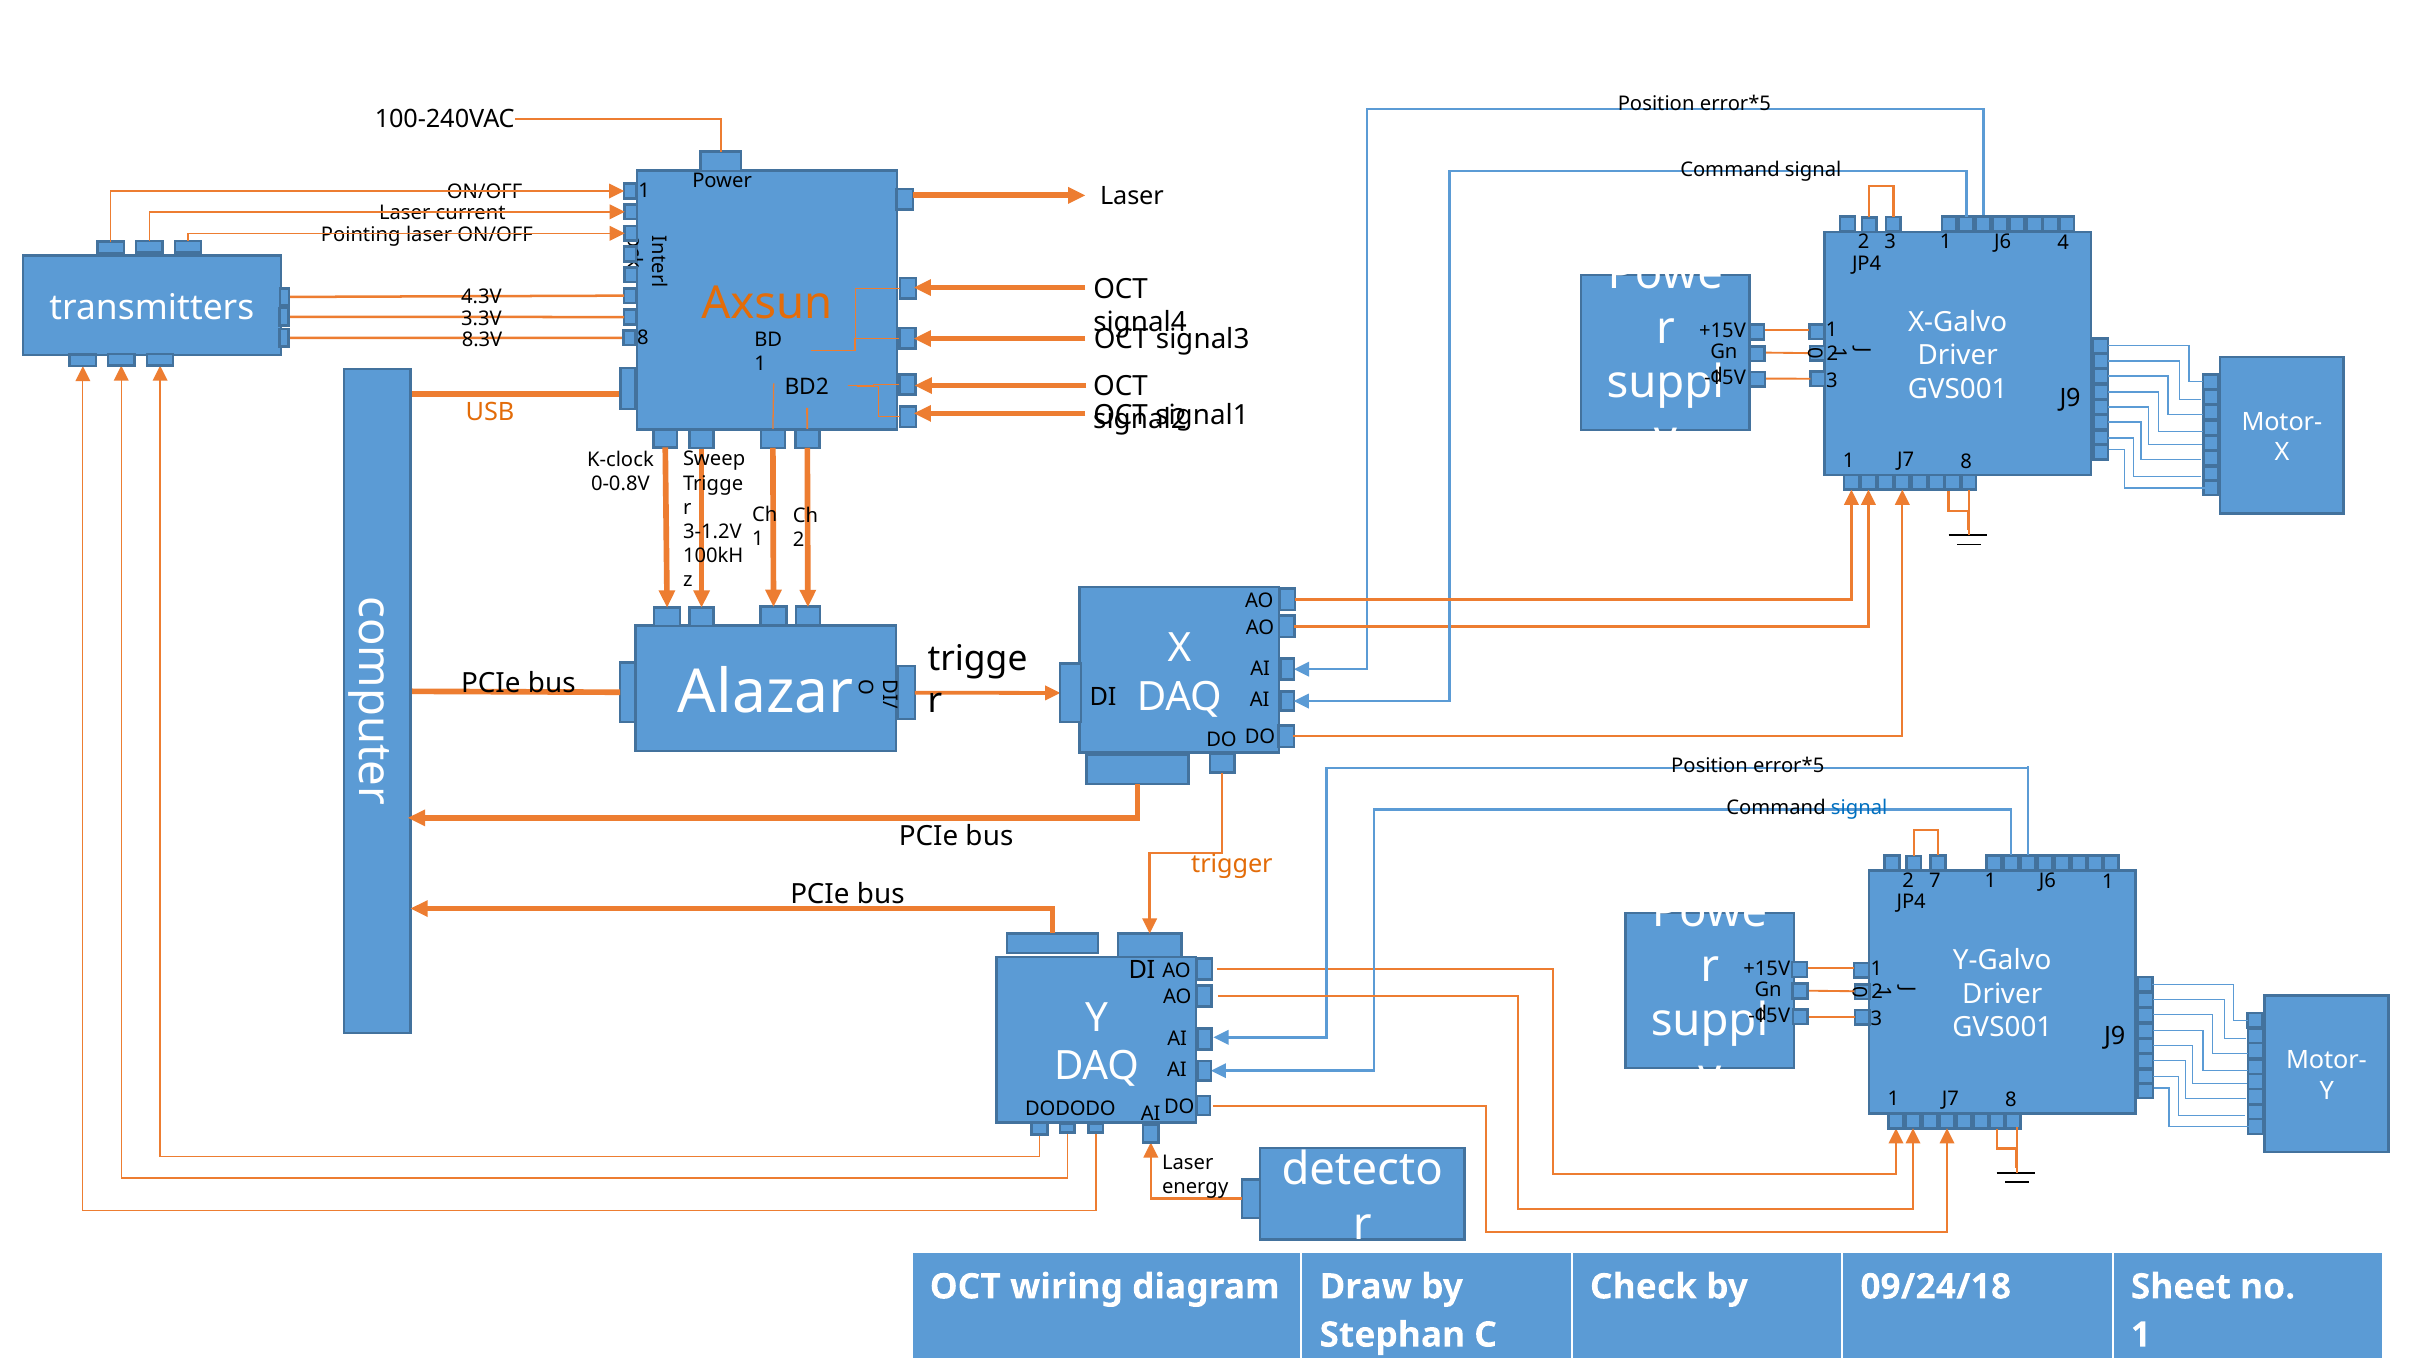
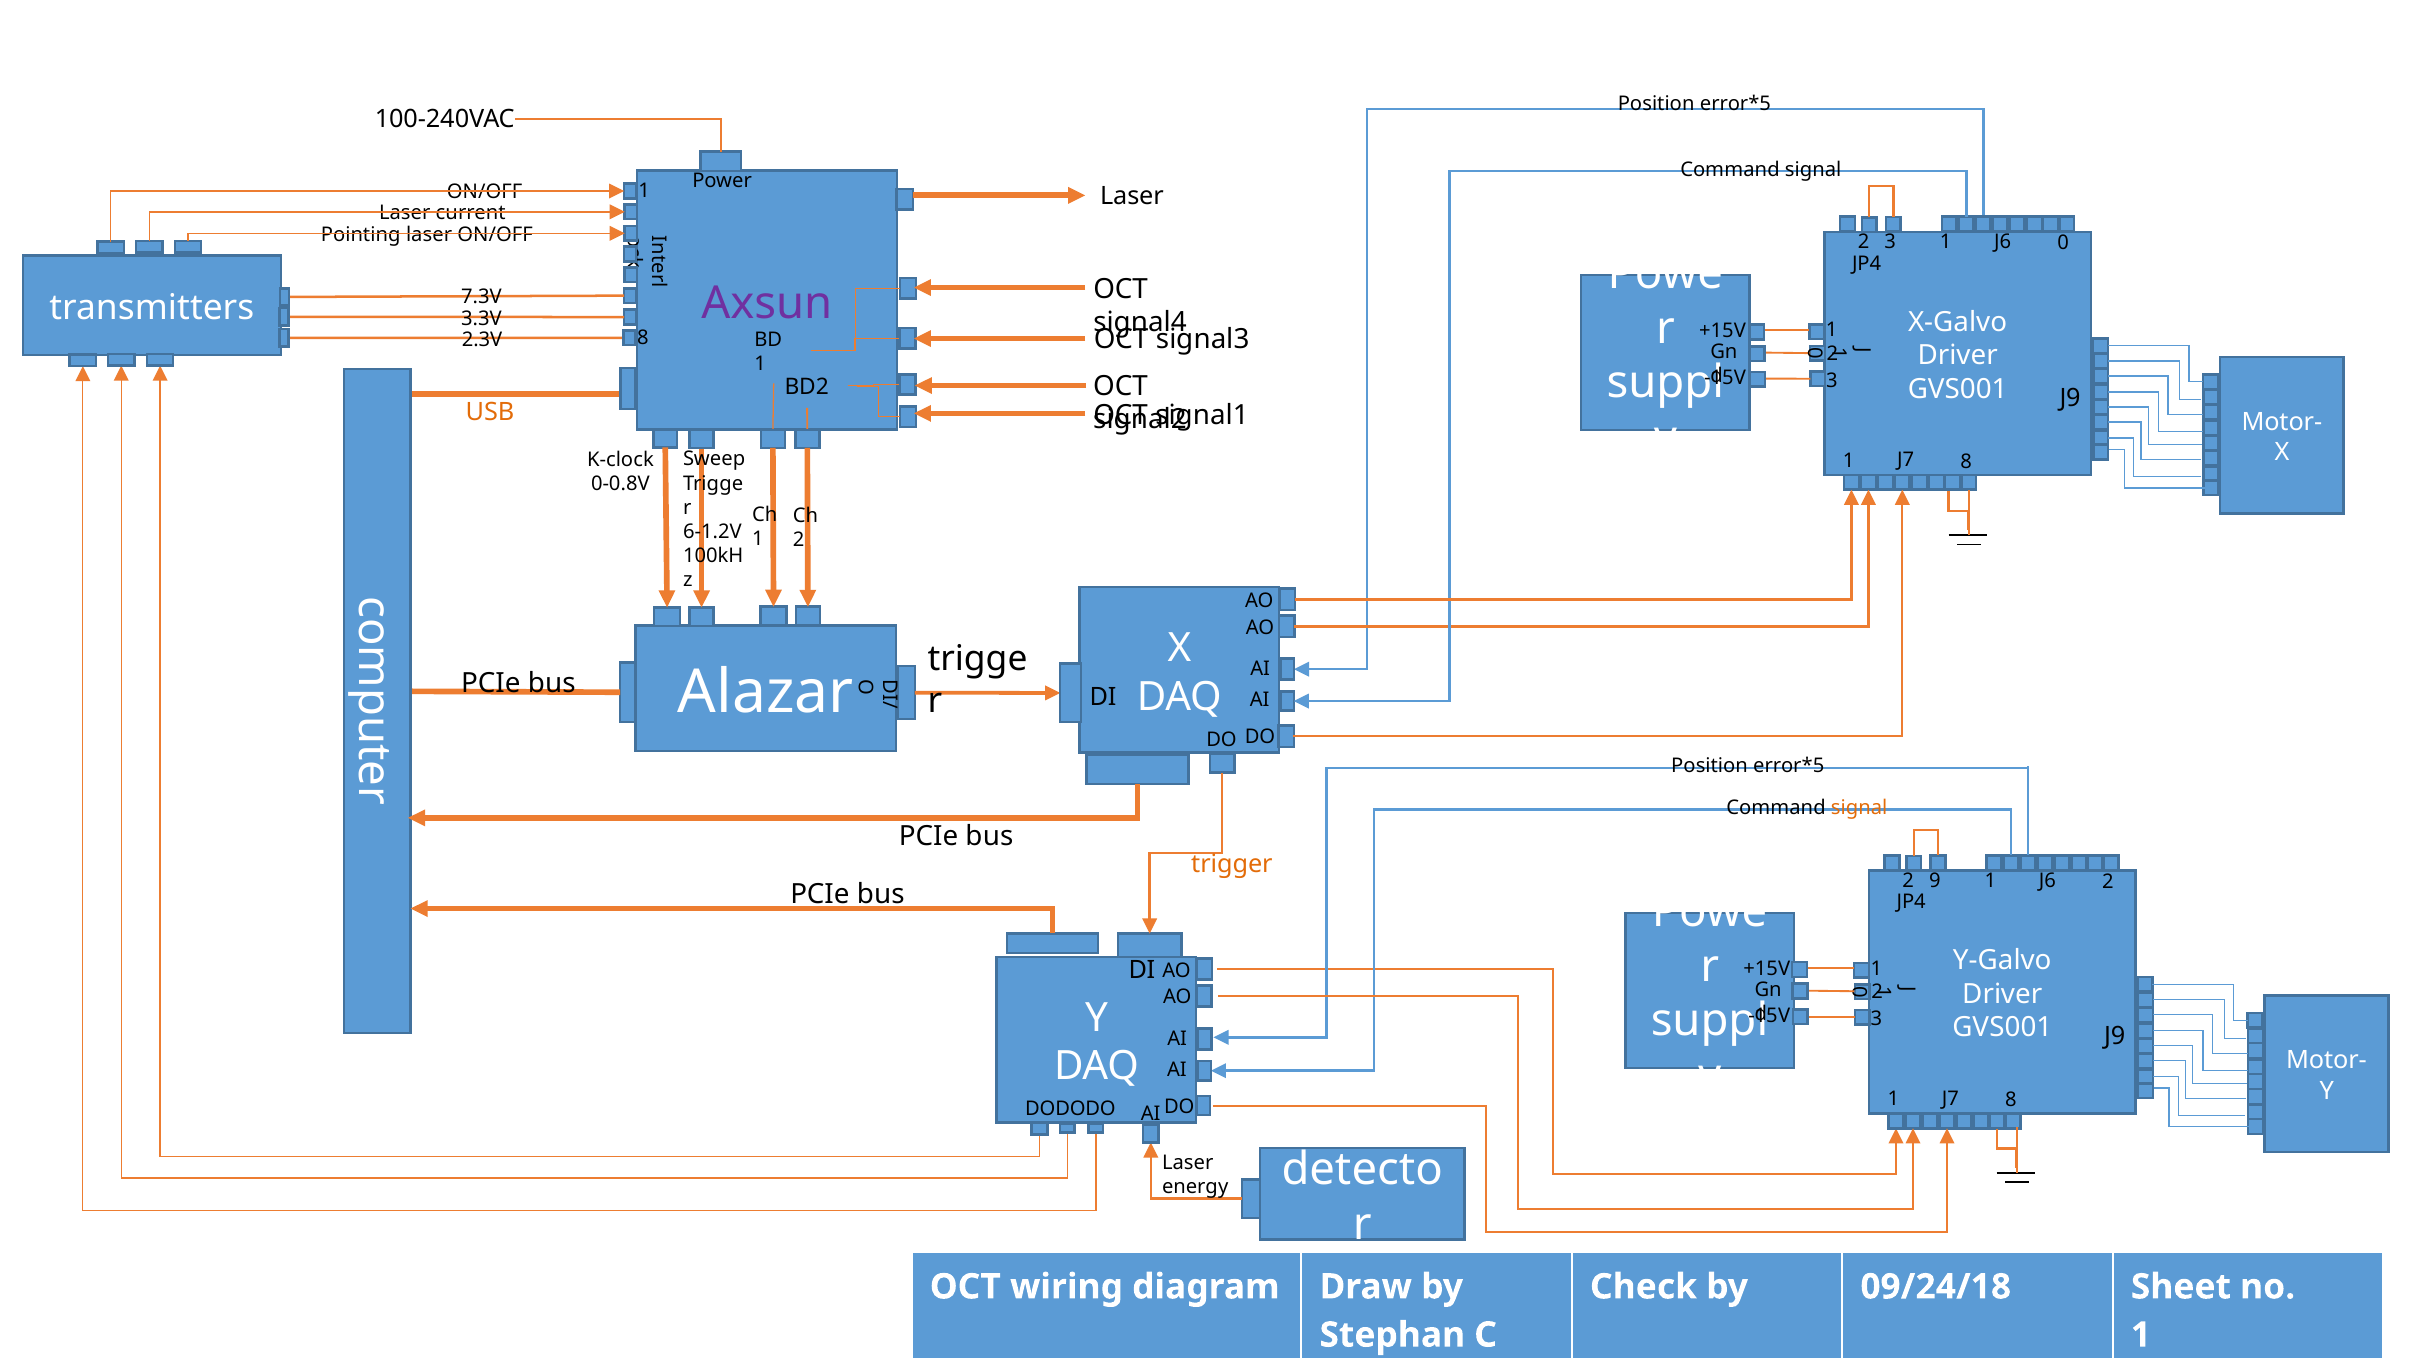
J6 4: 4 -> 0 (2063, 243)
Axsun colour: orange -> purple (767, 303)
4.3V: 4.3V -> 7.3V (481, 297)
8.3V: 8.3V -> 2.3V (482, 339)
3-1.2V: 3-1.2V -> 6-1.2V (712, 532)
signal colour: blue -> orange (1859, 808)
7: 7 -> 9 (1935, 881)
J6 1: 1 -> 2 (2108, 882)
